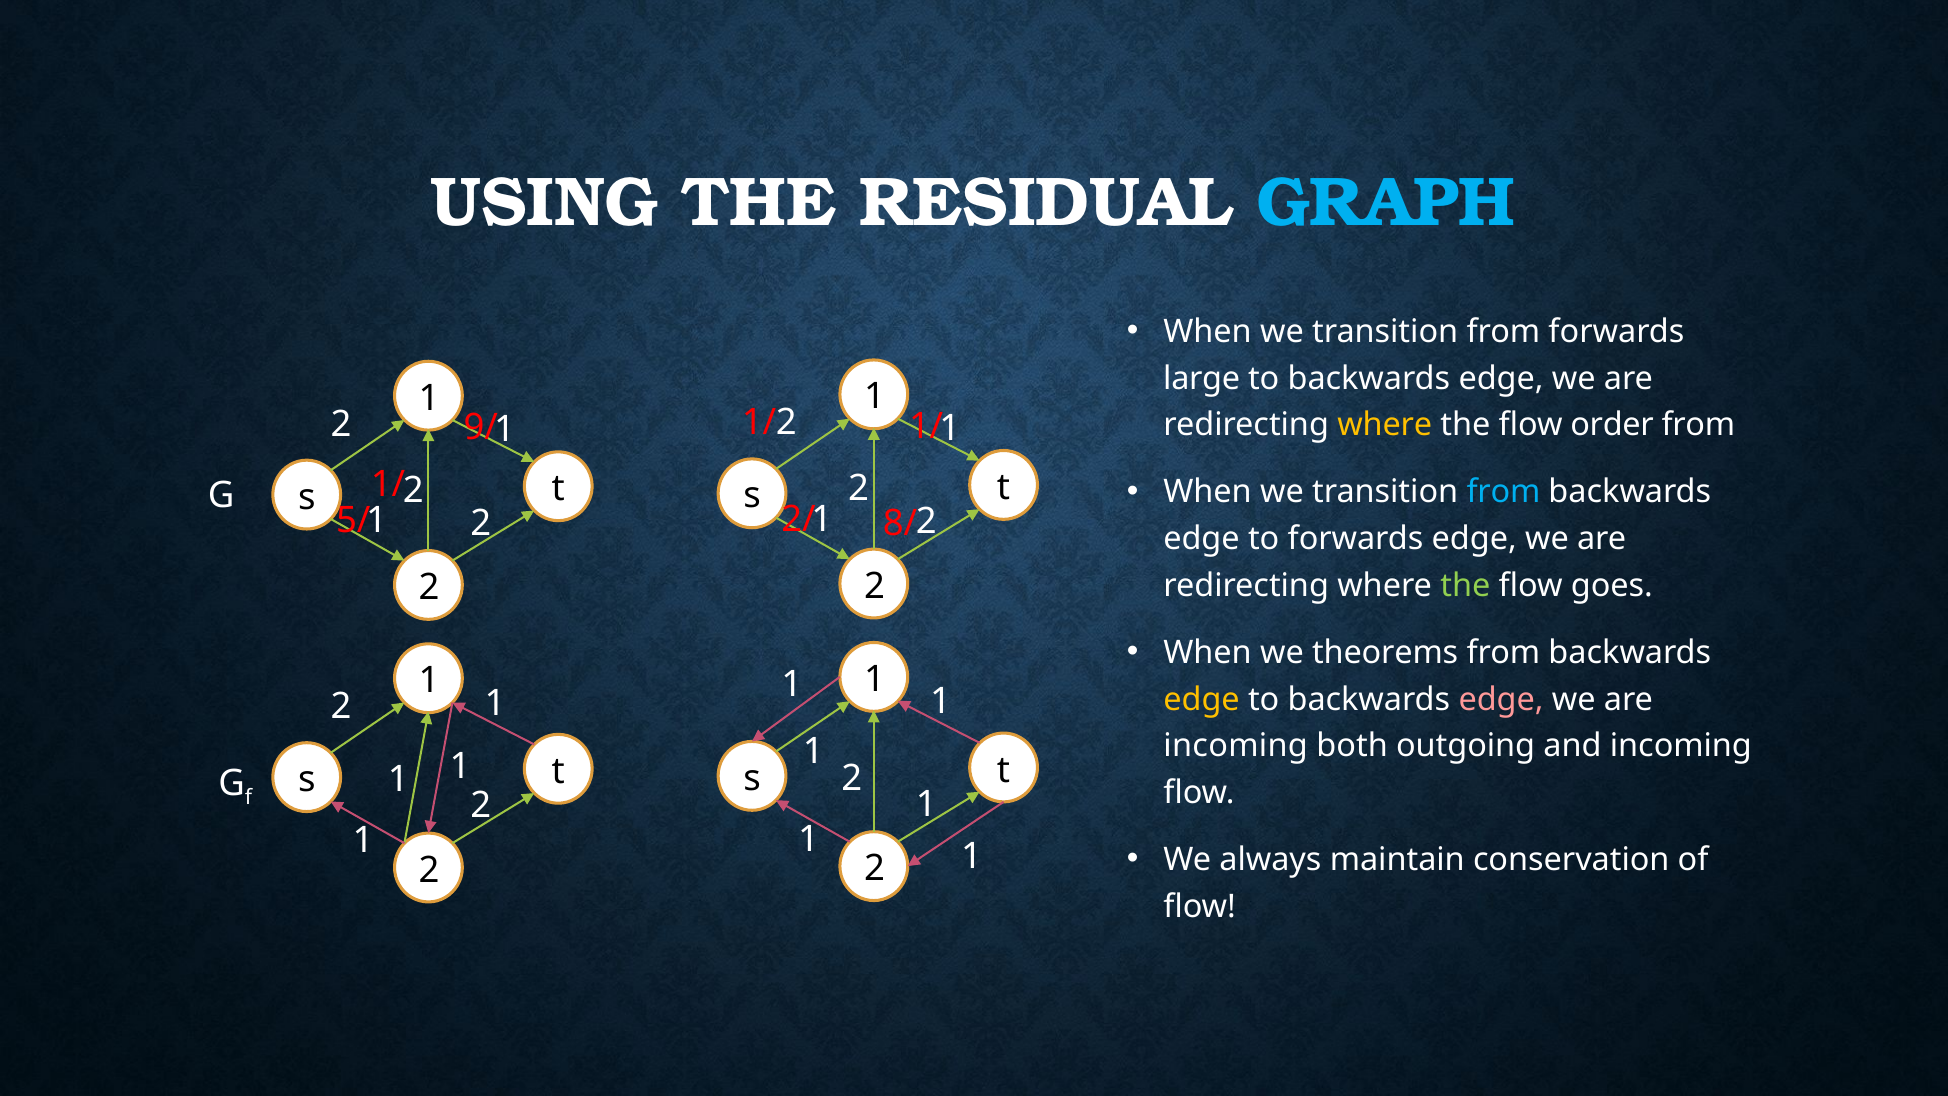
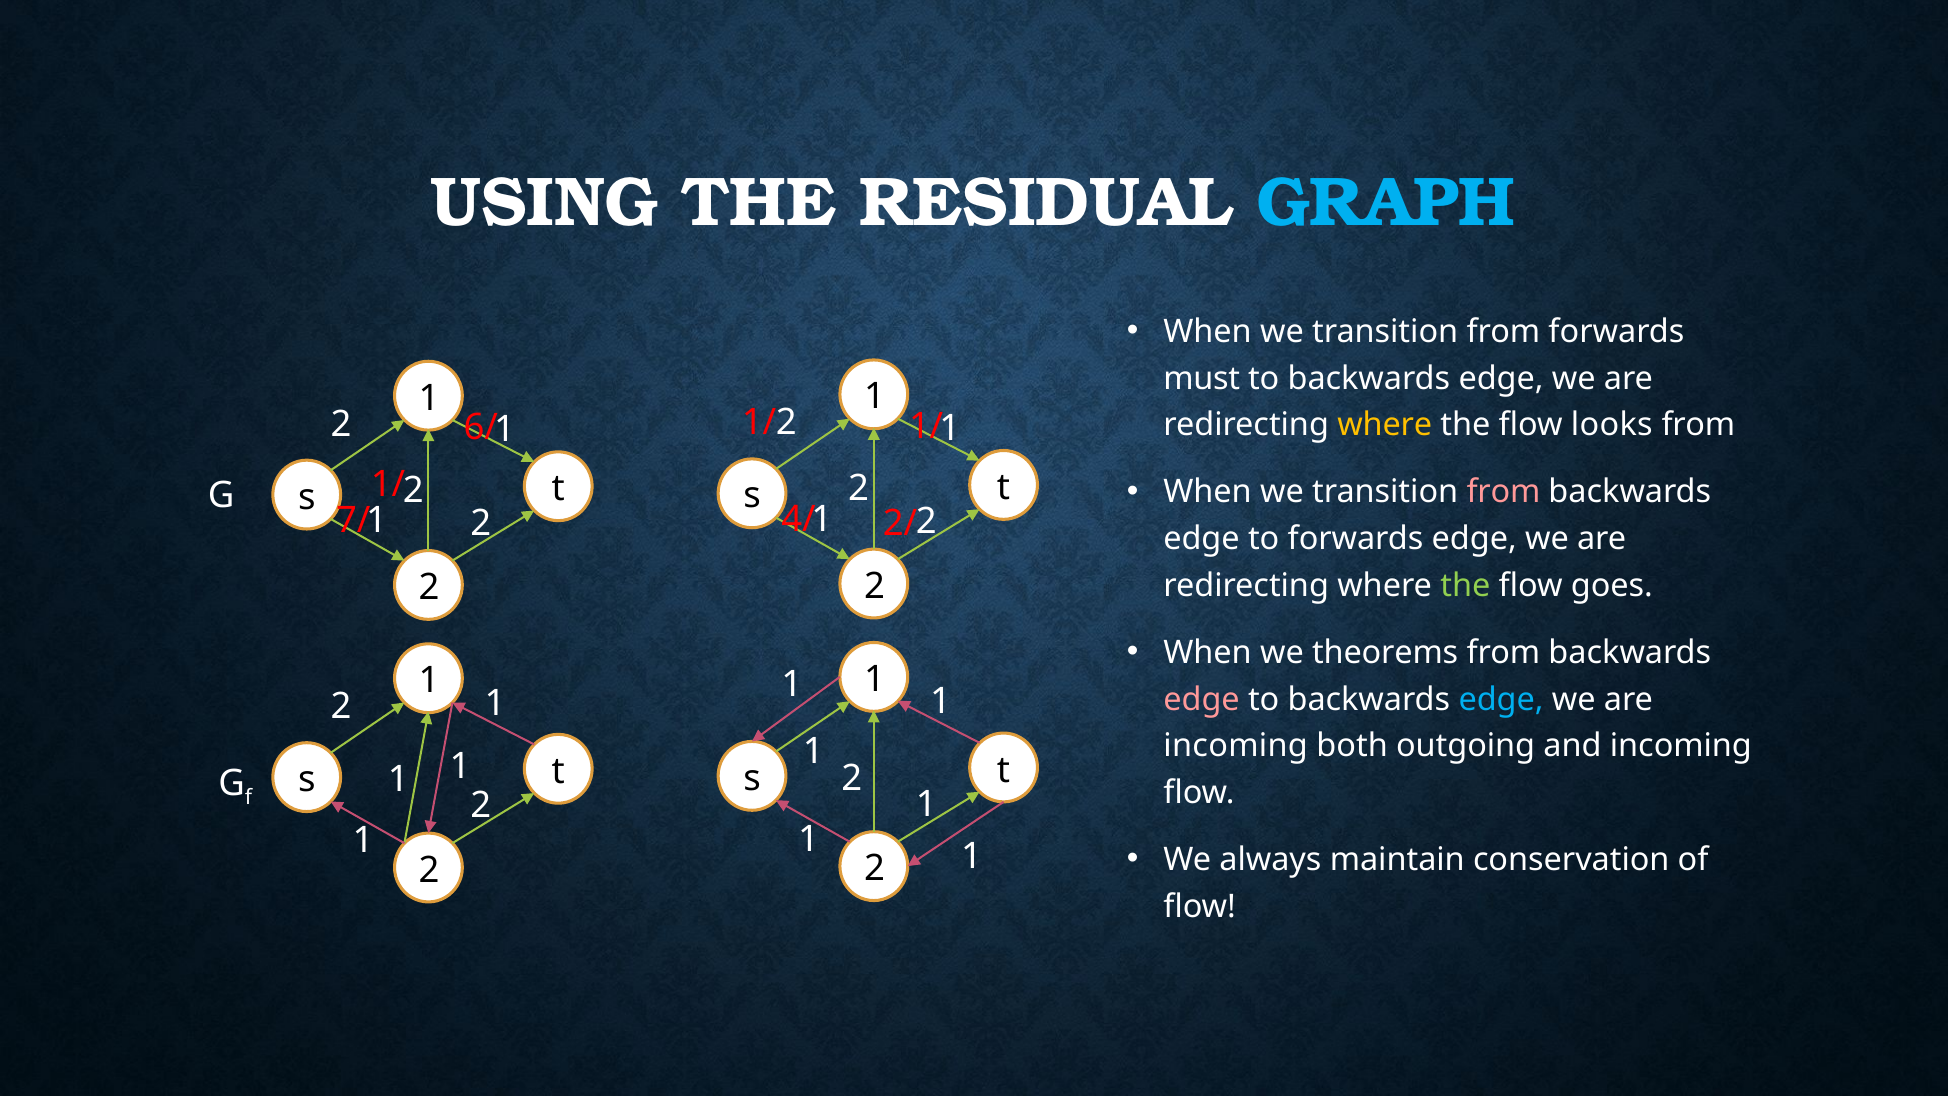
large: large -> must (1202, 378)
order: order -> looks (1612, 425)
9/: 9/ -> 6/ (481, 427)
from colour: light blue -> pink (1503, 492)
2/: 2/ -> 4/ (799, 519)
5/: 5/ -> 7/ (353, 520)
8/: 8/ -> 2/ (900, 523)
edge colour: yellow -> pink (1202, 699)
edge colour: pink -> light blue (1501, 699)
